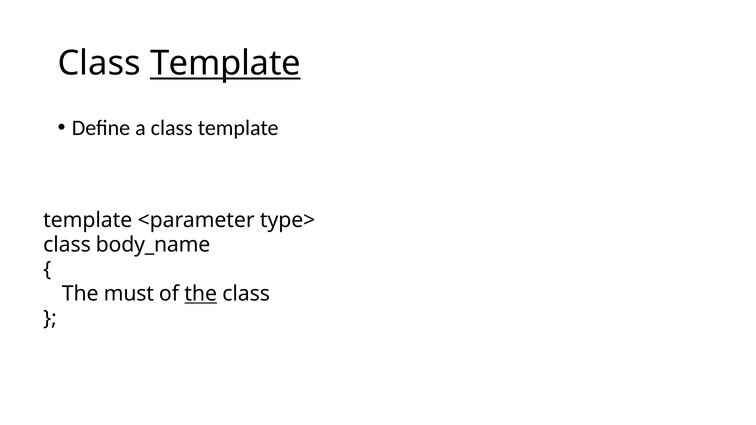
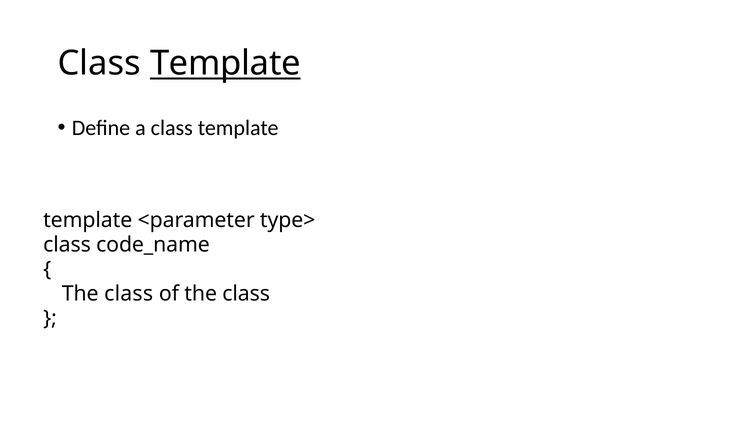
body_name: body_name -> code_name (153, 245)
must: must -> class (129, 294)
the underline: present -> none (201, 294)
